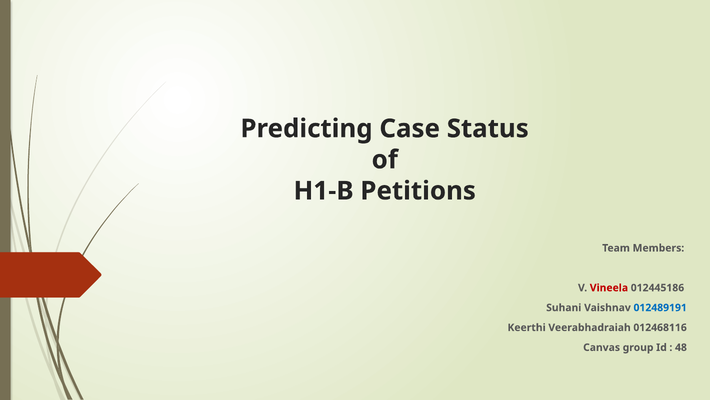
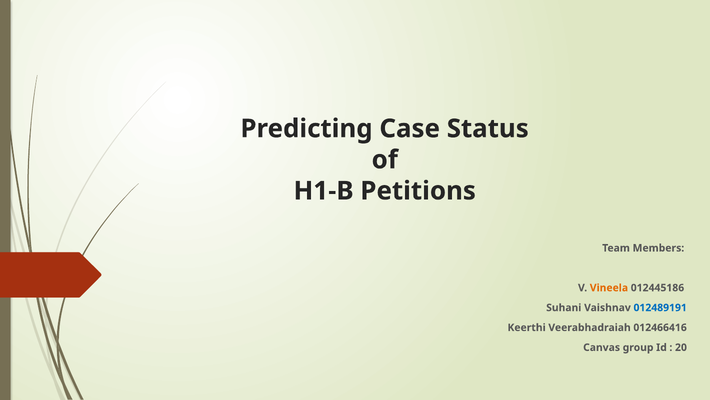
Vineela colour: red -> orange (609, 287)
012468116: 012468116 -> 012466416 (660, 327)
48: 48 -> 20 (681, 347)
